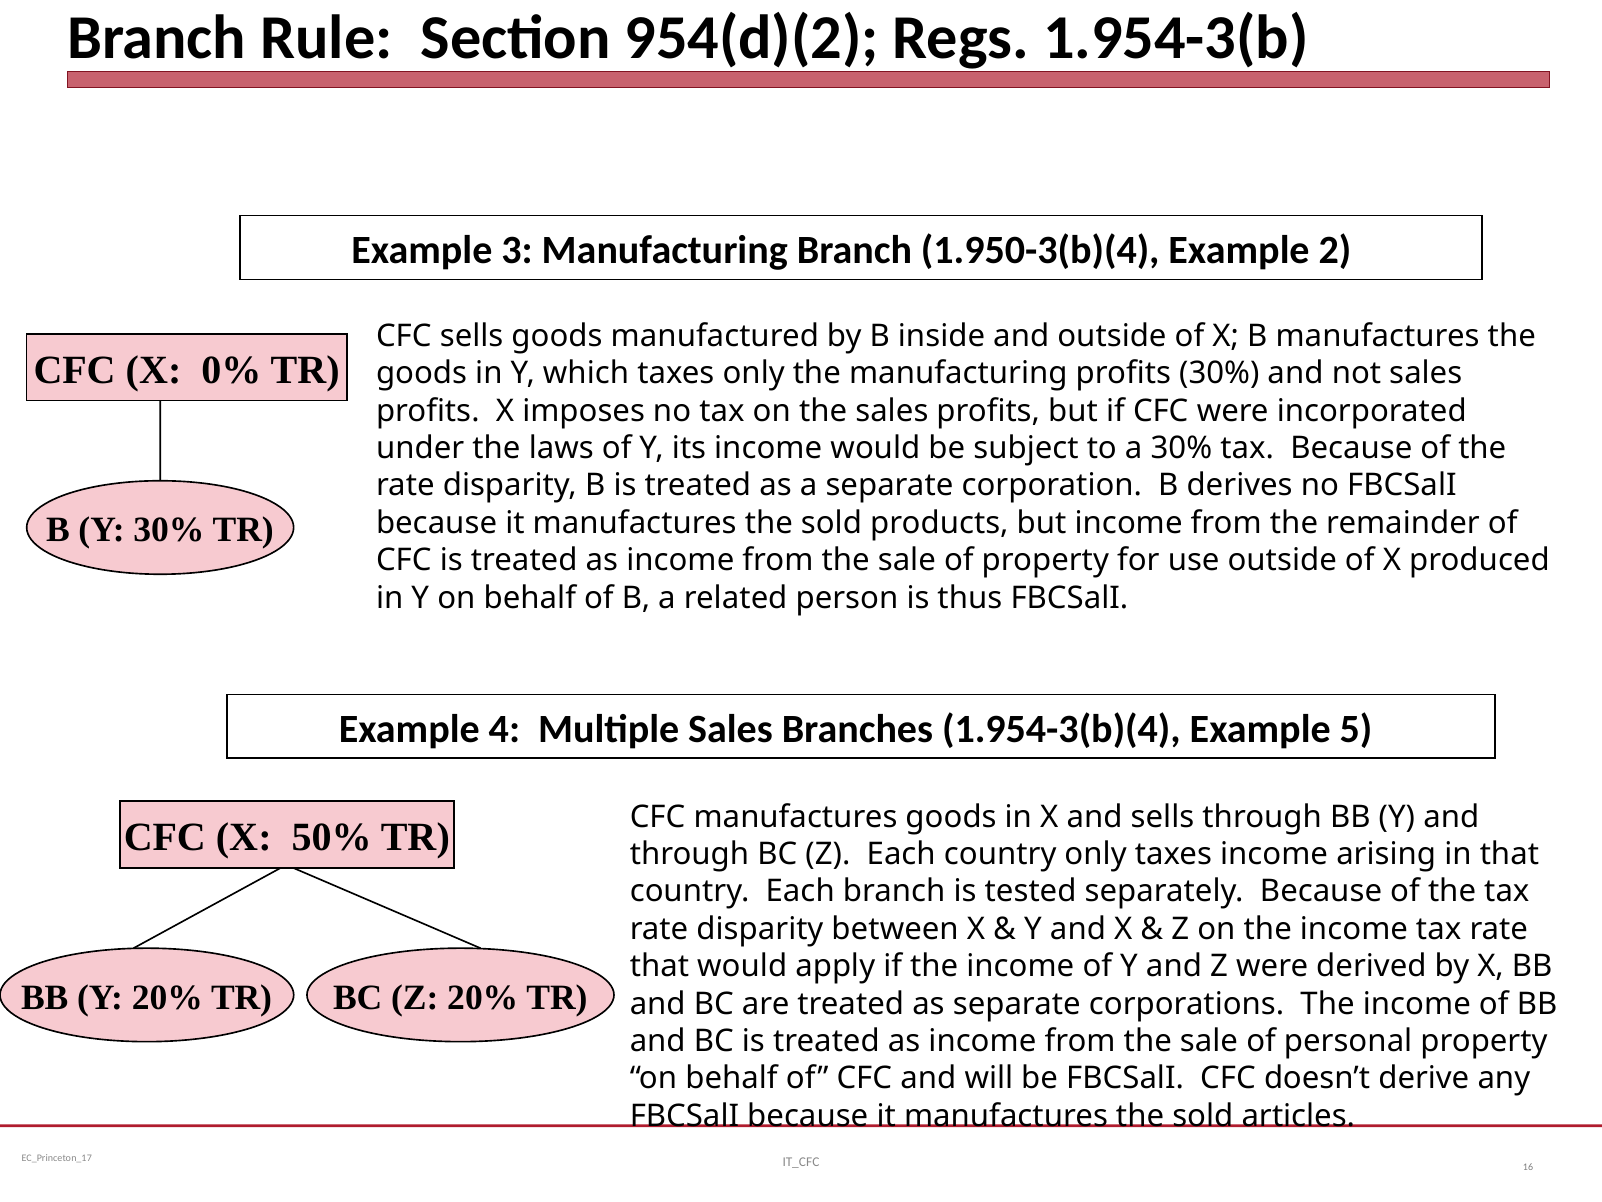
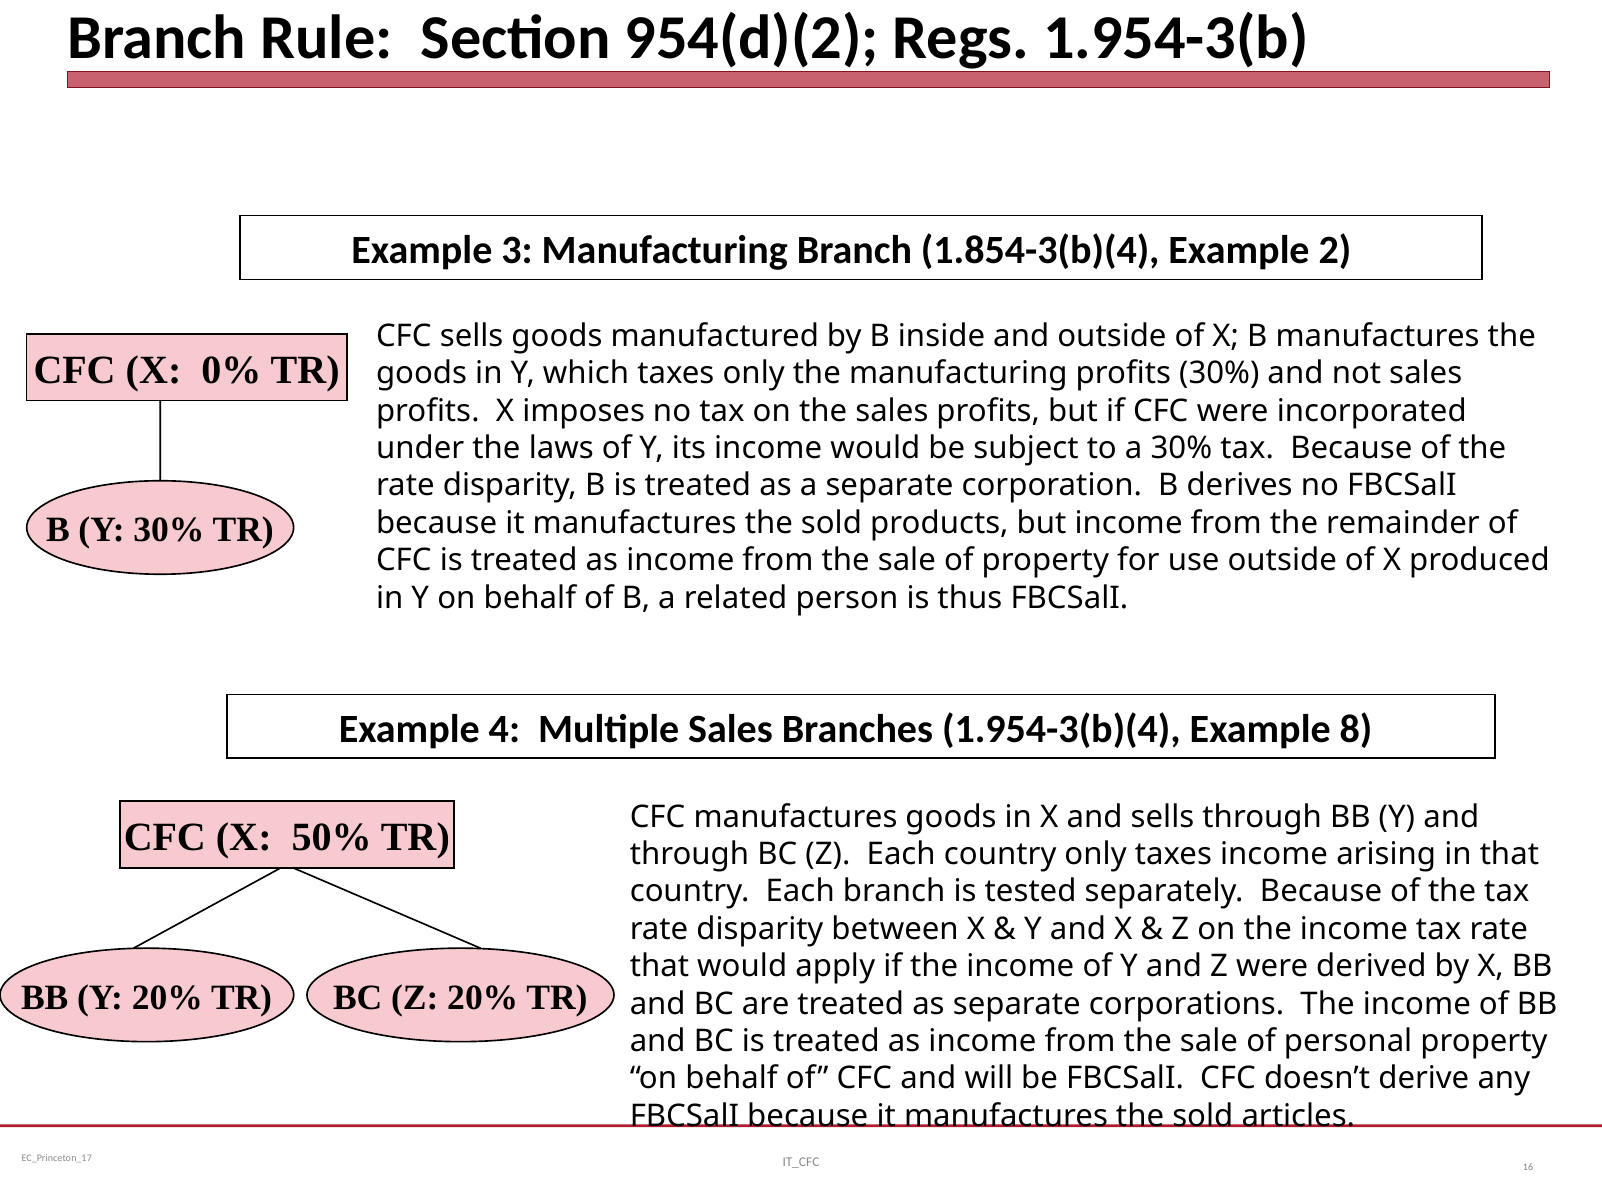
1.950-3(b)(4: 1.950-3(b)(4 -> 1.854-3(b)(4 (1040, 250)
5: 5 -> 8 (1356, 729)
